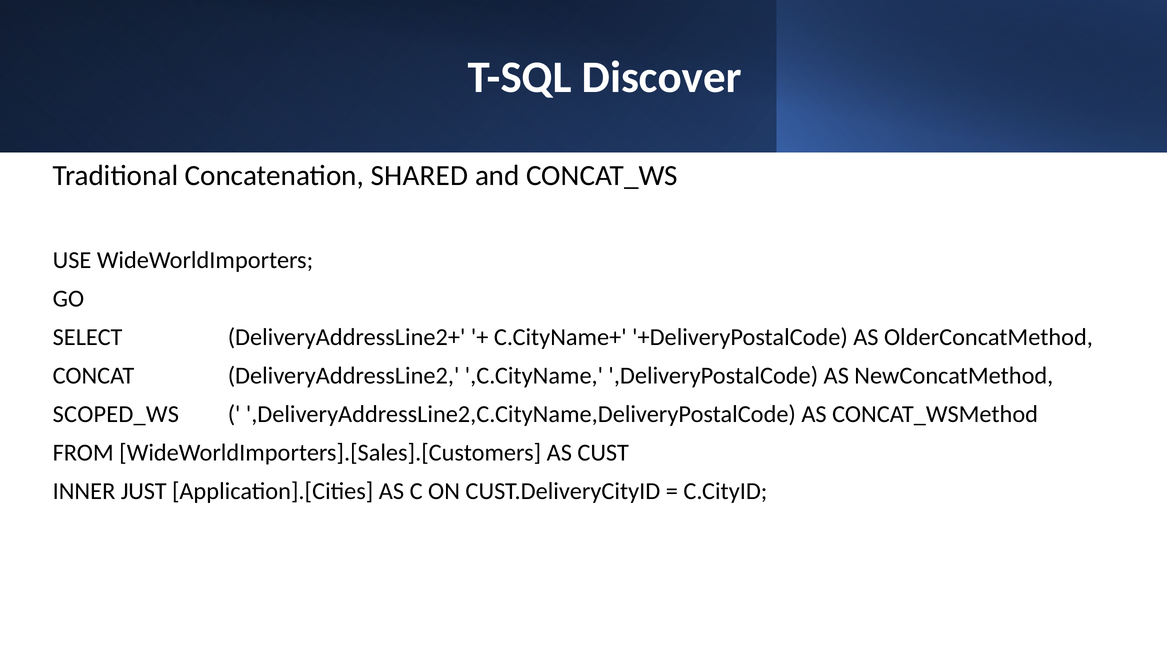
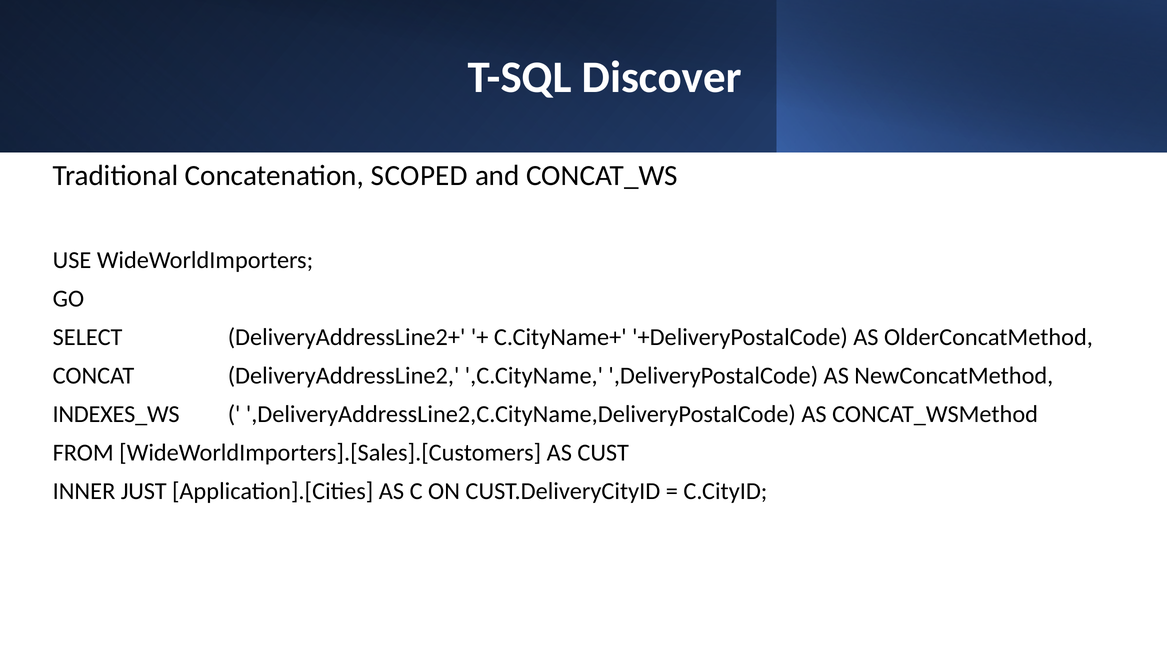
SHARED: SHARED -> SCOPED (419, 175)
SCOPED_WS: SCOPED_WS -> INDEXES_WS (116, 414)
